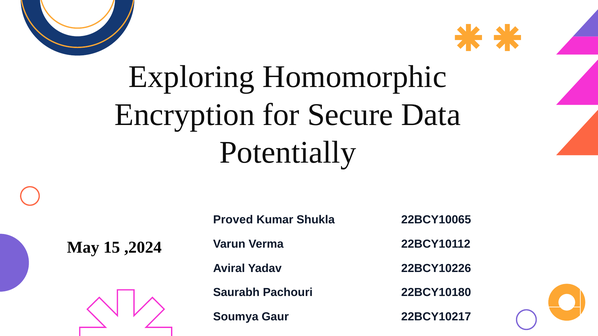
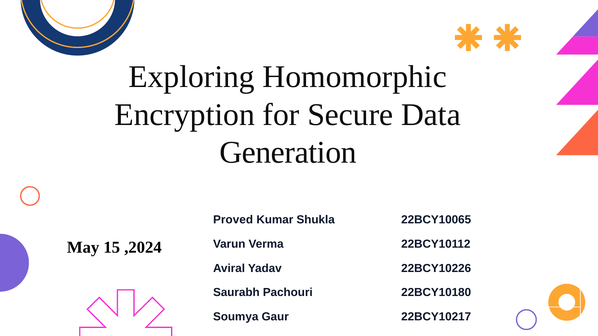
Potentially: Potentially -> Generation (288, 153)
